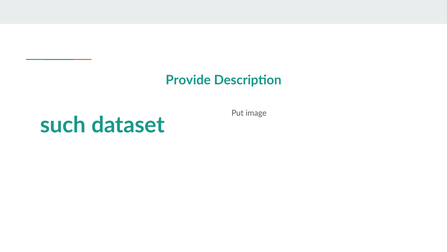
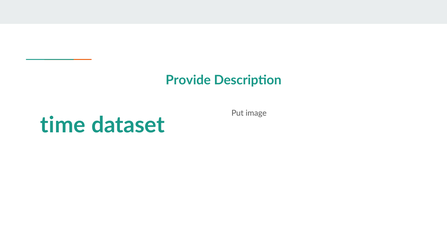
such: such -> time (63, 125)
